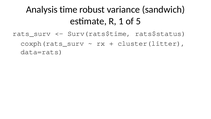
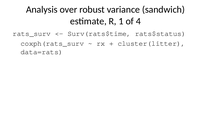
time: time -> over (68, 10)
5: 5 -> 4 (138, 21)
